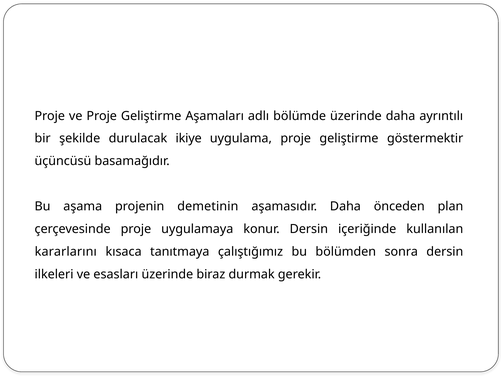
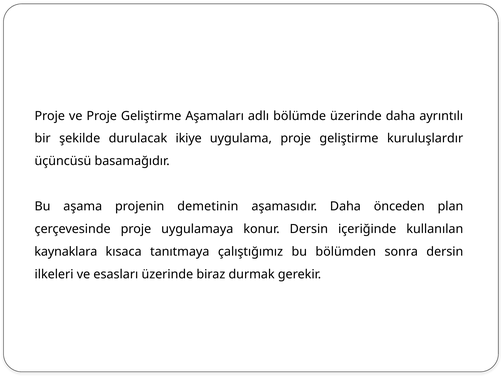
göstermektir: göstermektir -> kuruluşlardır (425, 138)
kararlarını: kararlarını -> kaynaklara (66, 251)
